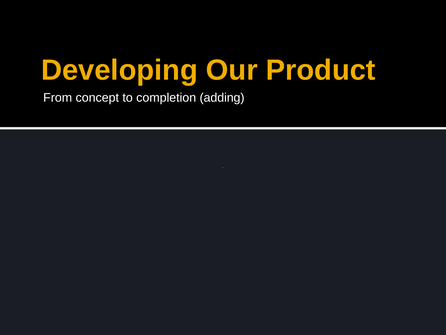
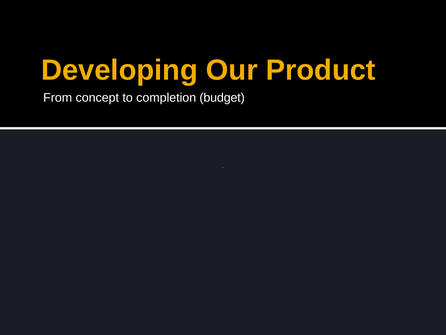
adding: adding -> budget (222, 98)
